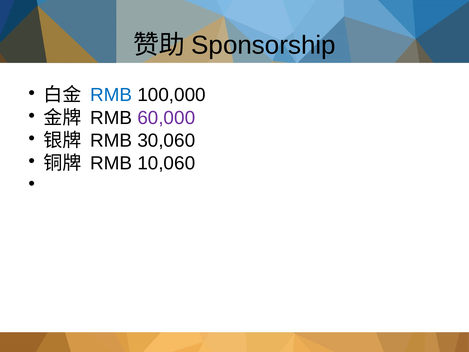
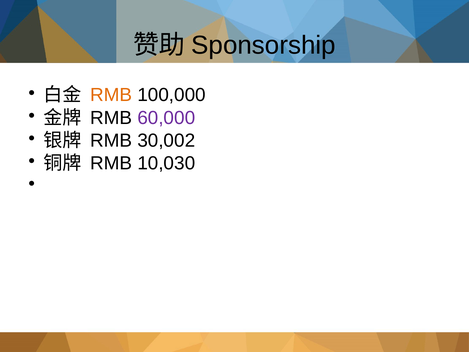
RMB colour: blue -> orange (111, 95)
30,060: 30,060 -> 30,002 (166, 140)
10,060: 10,060 -> 10,030 (166, 163)
